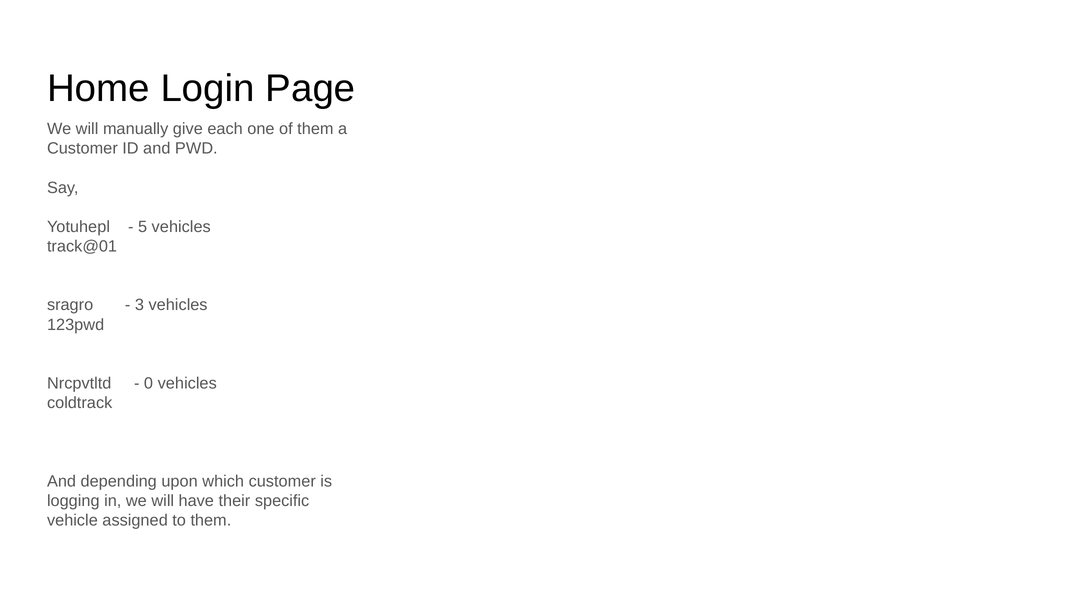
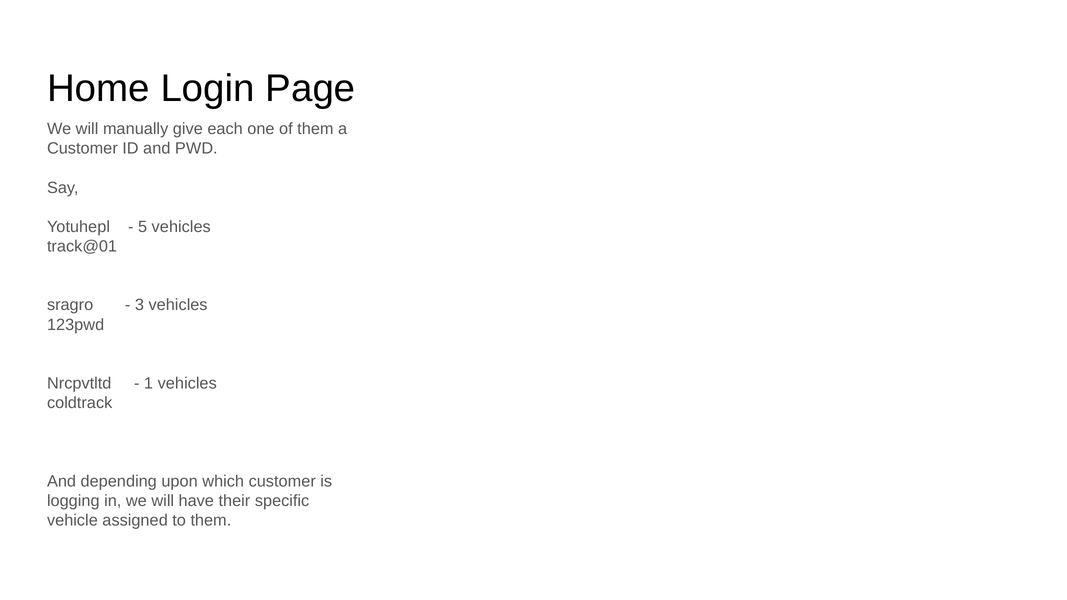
0: 0 -> 1 (149, 383)
